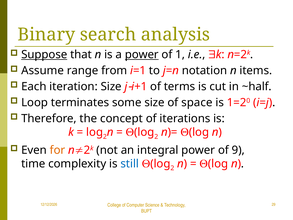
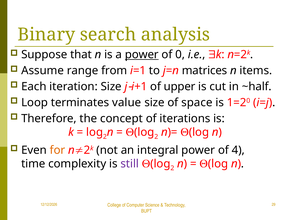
Suppose underline: present -> none (44, 55)
1: 1 -> 0 (180, 55)
notation: notation -> matrices (205, 70)
terms: terms -> upper (180, 86)
some: some -> value (127, 102)
9: 9 -> 4 (238, 150)
still colour: blue -> purple (130, 164)
